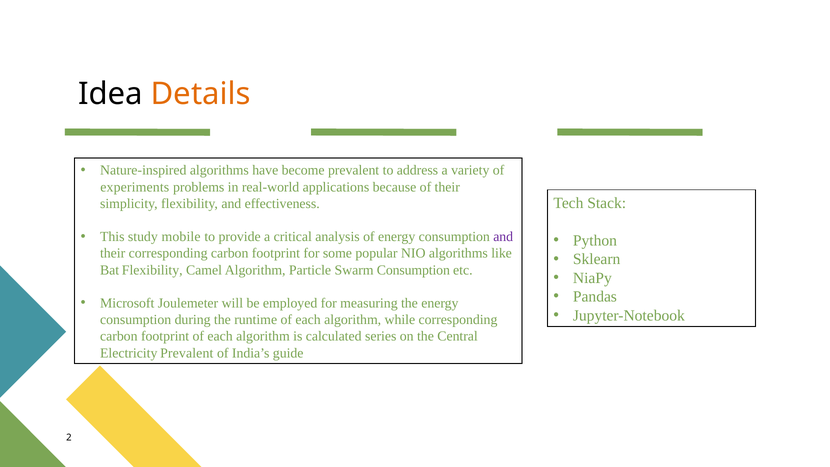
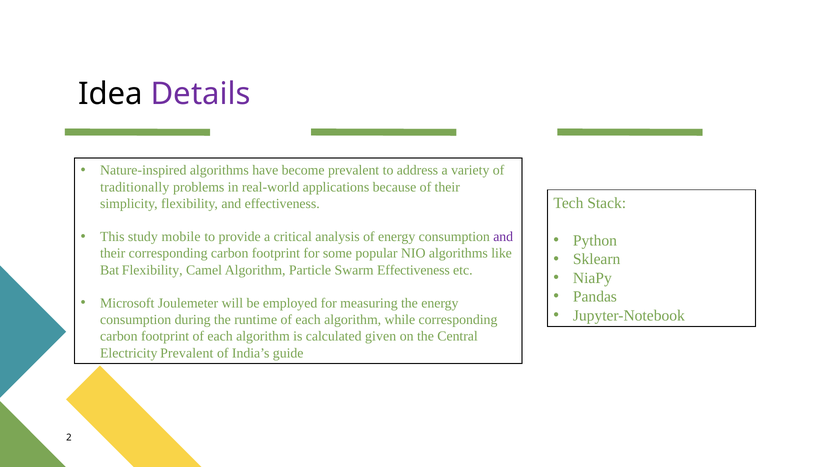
Details colour: orange -> purple (201, 94)
experiments: experiments -> traditionally (135, 187)
Swarm Consumption: Consumption -> Effectiveness (413, 270)
series: series -> given (381, 336)
